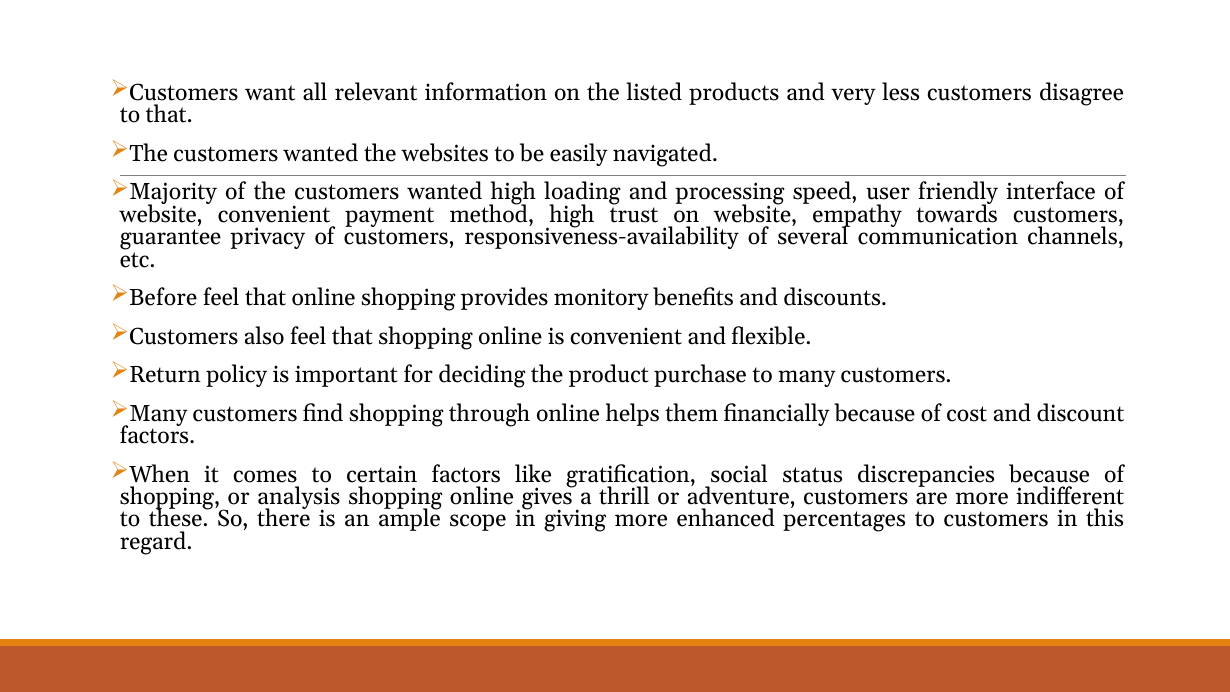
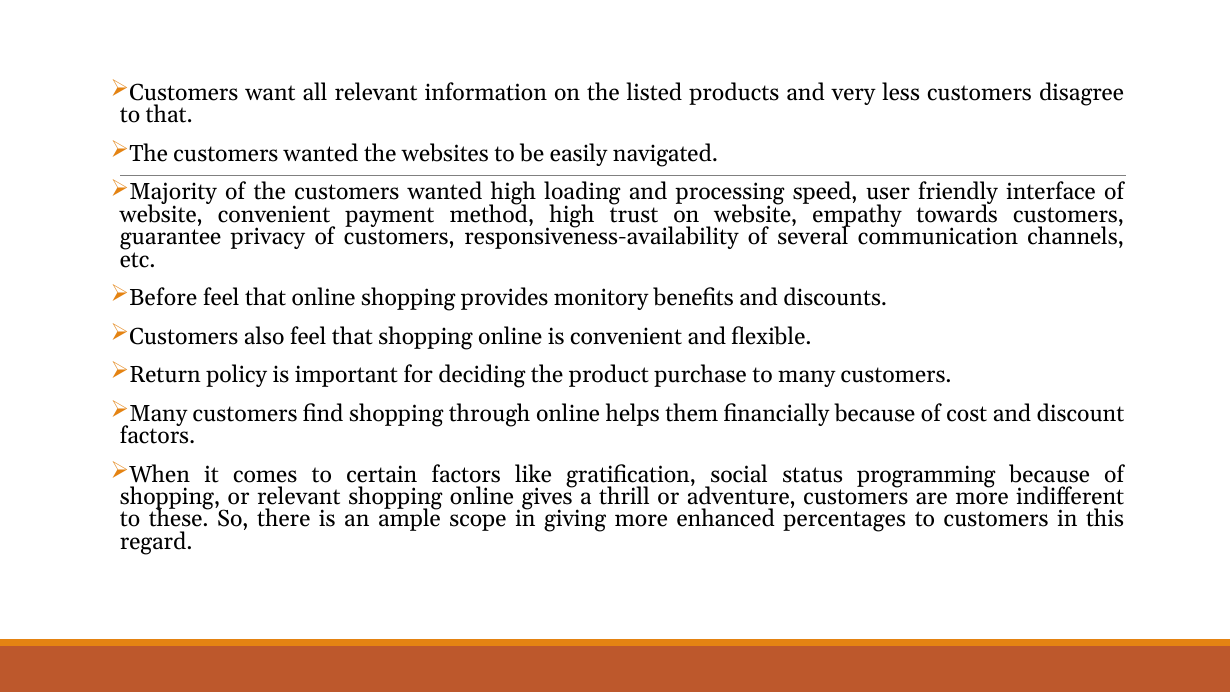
discrepancies: discrepancies -> programming (926, 474)
or analysis: analysis -> relevant (299, 497)
